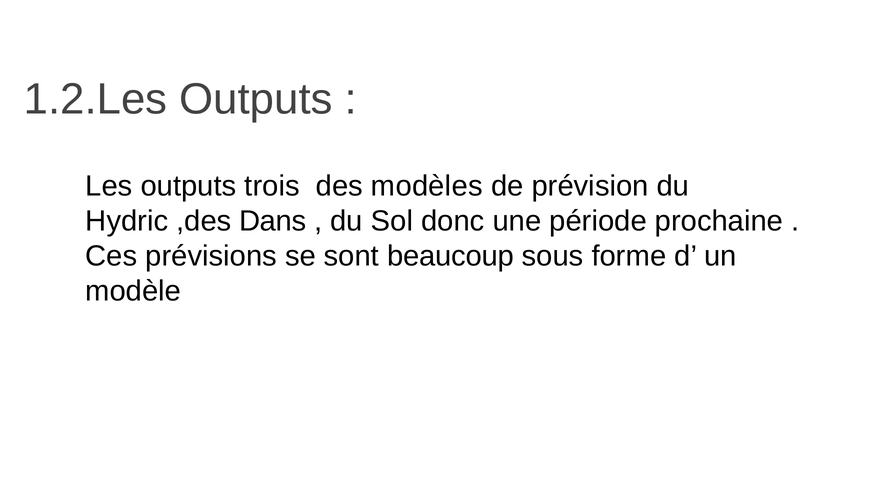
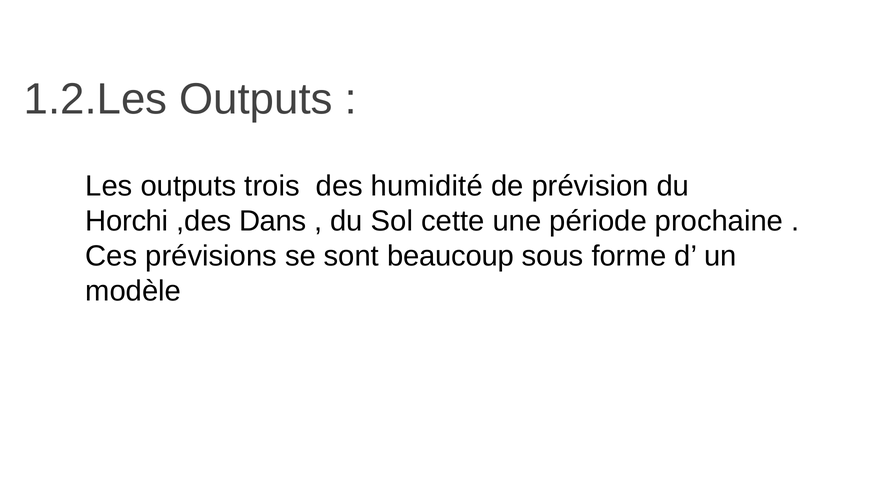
modèles: modèles -> humidité (427, 186)
Hydric: Hydric -> Horchi (127, 221)
donc: donc -> cette (453, 221)
